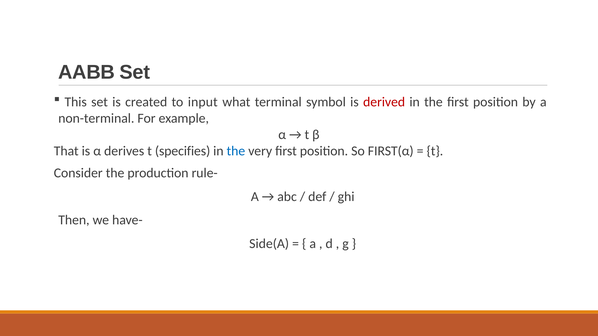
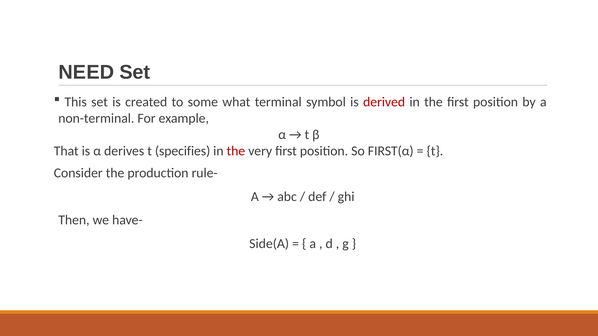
AABB: AABB -> NEED (86, 72)
input: input -> some (203, 102)
the colour: blue -> red (236, 151)
